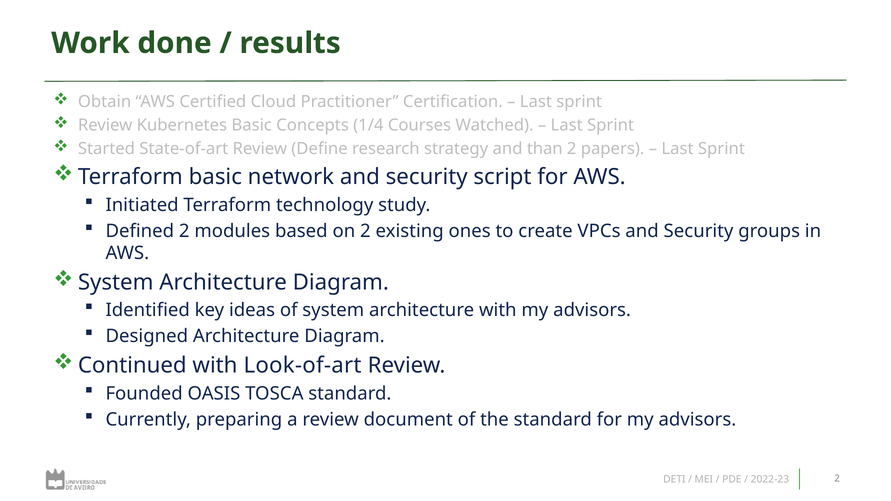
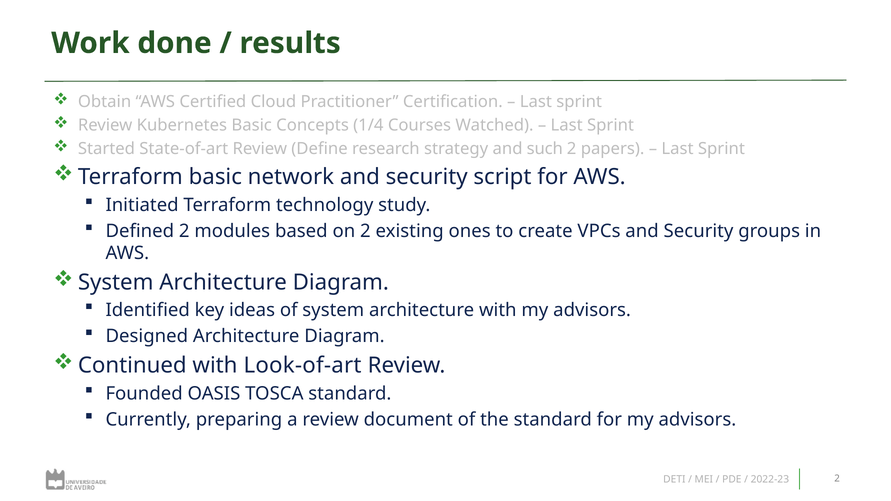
than: than -> such (545, 149)
